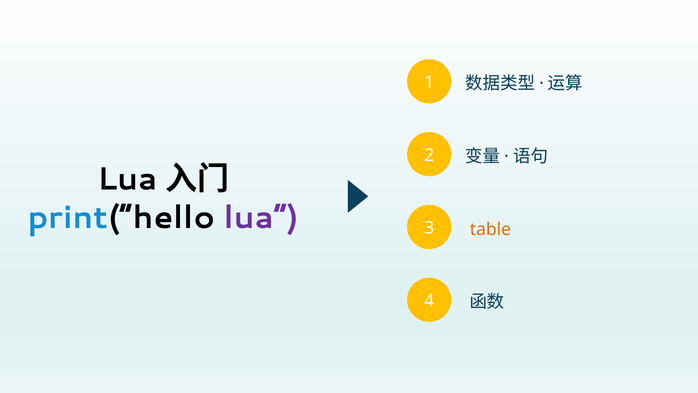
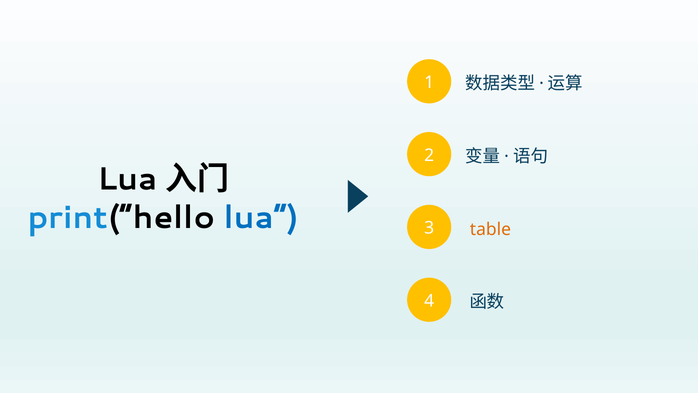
lua colour: purple -> blue (261, 217)
